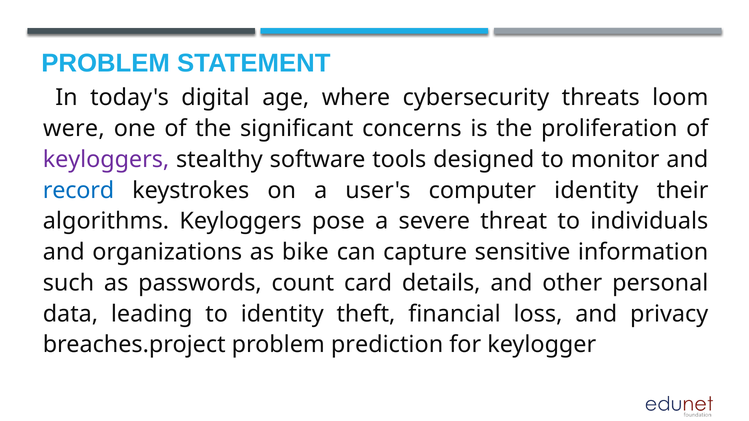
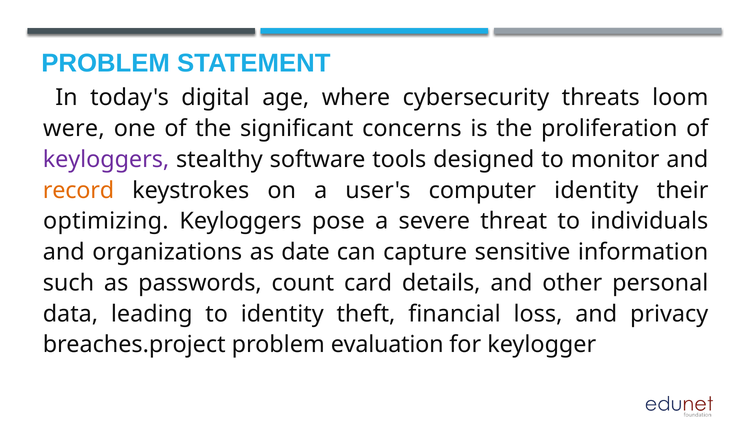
record colour: blue -> orange (79, 191)
algorithms: algorithms -> optimizing (106, 221)
bike: bike -> date (306, 252)
prediction: prediction -> evaluation (387, 345)
